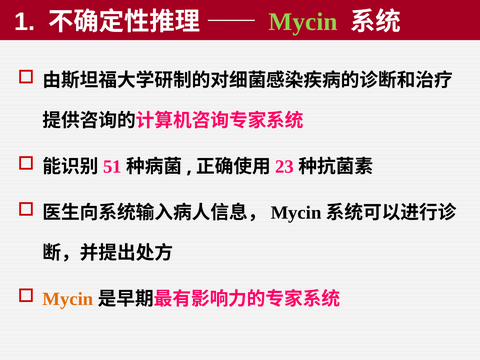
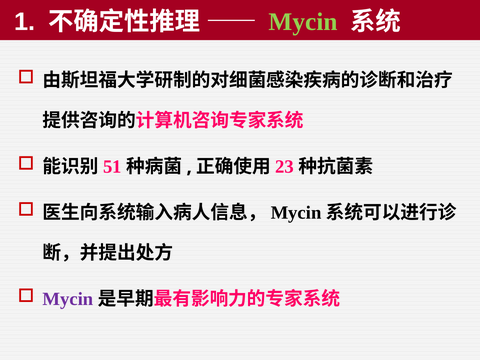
Mycin colour: orange -> purple (68, 299)
